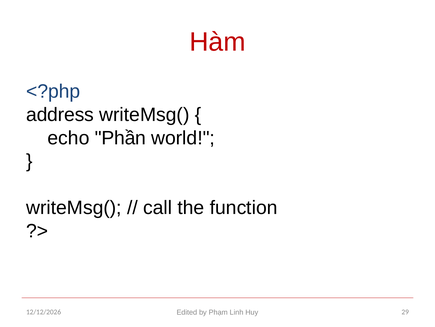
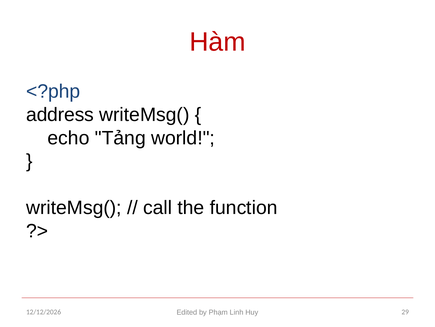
Phần: Phần -> Tảng (120, 138)
